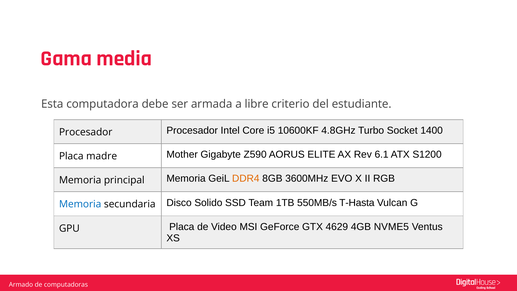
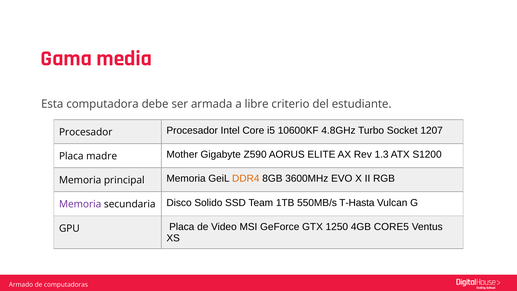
1400: 1400 -> 1207 (432, 131)
6.1: 6.1 -> 1.3 (382, 155)
Memoria colour: blue -> purple (80, 204)
4629: 4629 -> 1250 (337, 227)
NVME5: NVME5 -> CORE5 (391, 227)
